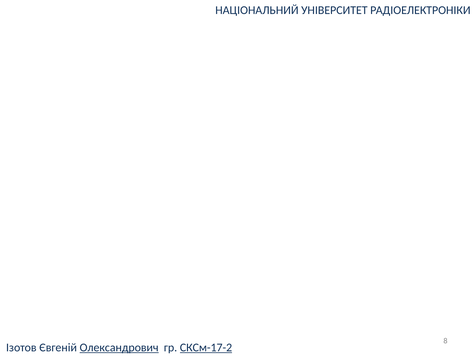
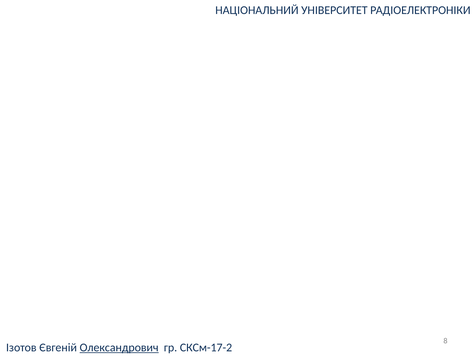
СКСм-17-2 underline: present -> none (206, 348)
